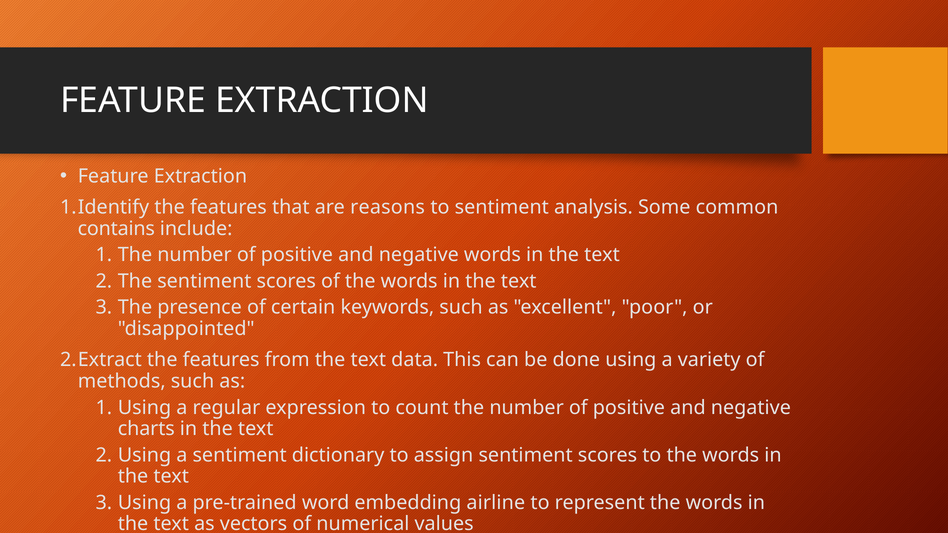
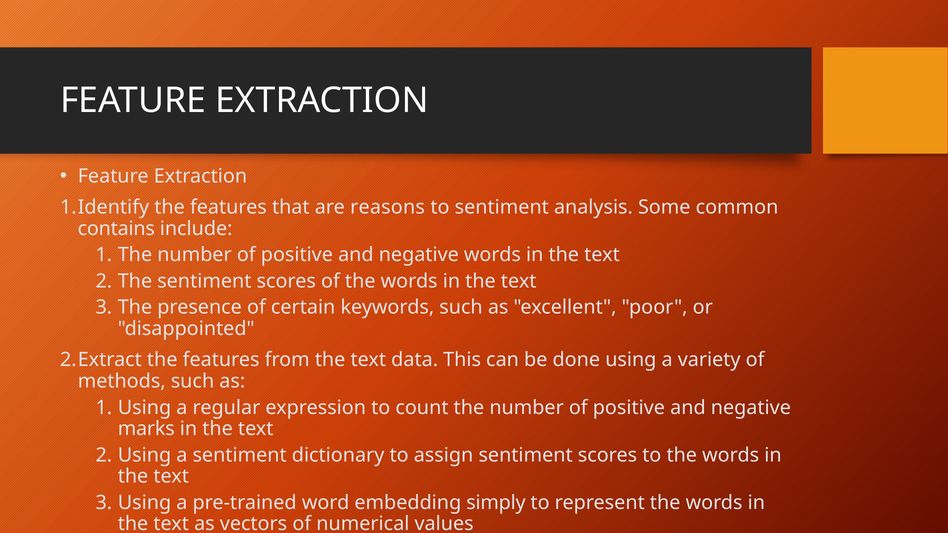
charts: charts -> marks (146, 429)
airline: airline -> simply (496, 503)
